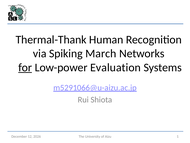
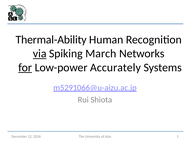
Thermal-Thank: Thermal-Thank -> Thermal-Ability (51, 39)
via underline: none -> present (40, 53)
Evaluation: Evaluation -> Accurately (115, 67)
